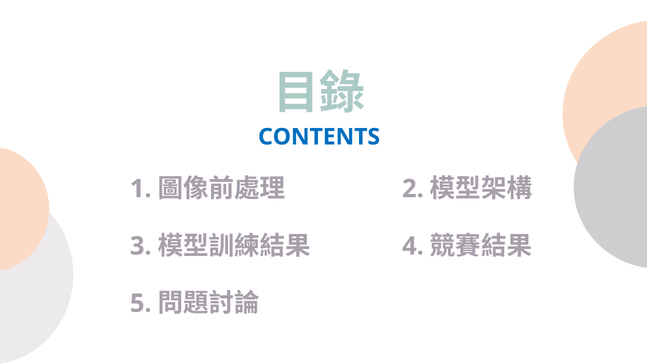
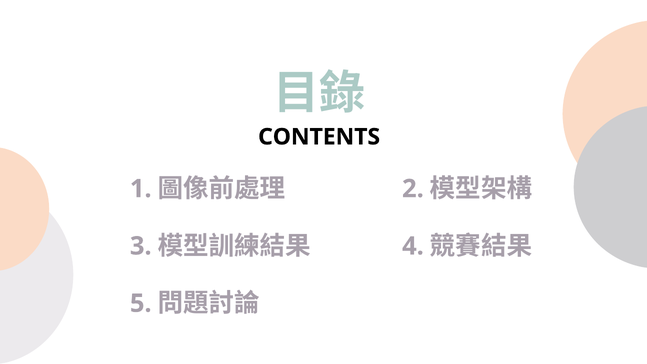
CONTENTS colour: blue -> black (319, 137)
